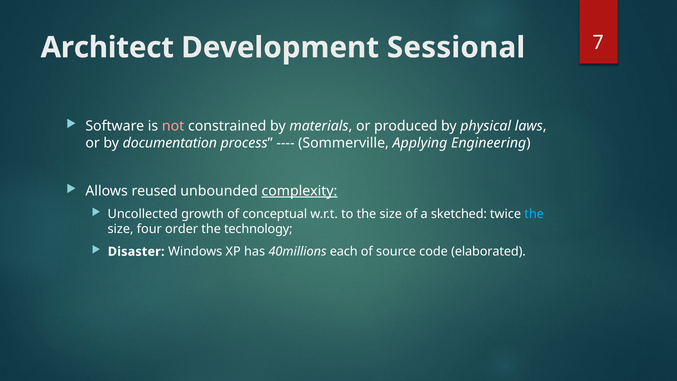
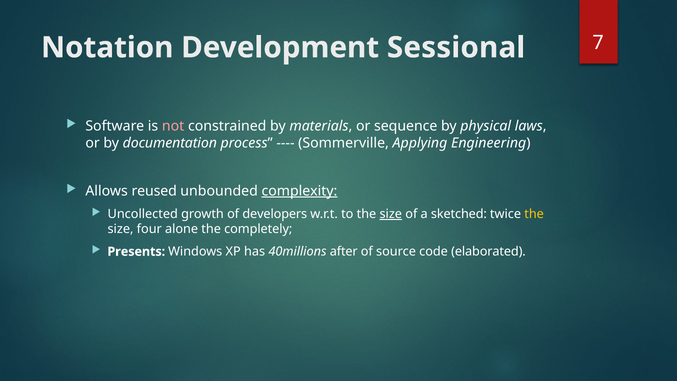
Architect: Architect -> Notation (107, 48)
produced: produced -> sequence (406, 126)
conceptual: conceptual -> developers (275, 214)
size underline: none -> present (391, 214)
the colour: light blue -> yellow (534, 214)
order: order -> alone (182, 229)
technology: technology -> completely (258, 229)
Disaster: Disaster -> Presents (136, 251)
each: each -> after (344, 251)
